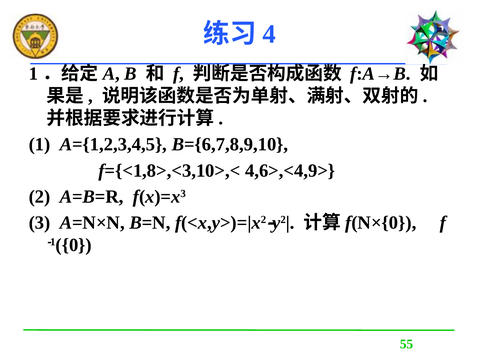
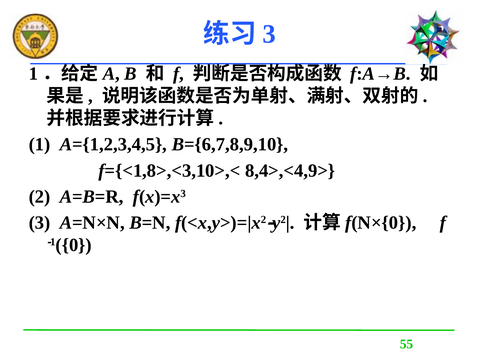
4: 4 -> 3 (269, 34)
4,6>,<4,9>: 4,6>,<4,9> -> 8,4>,<4,9> (290, 171)
